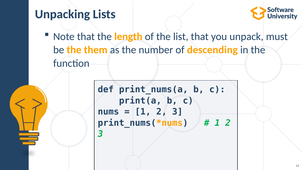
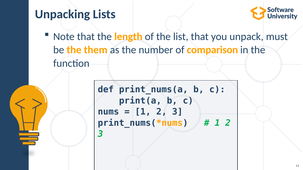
descending: descending -> comparison (212, 50)
